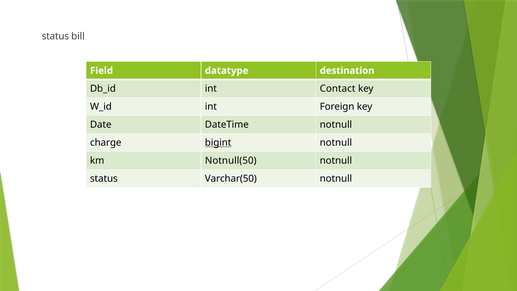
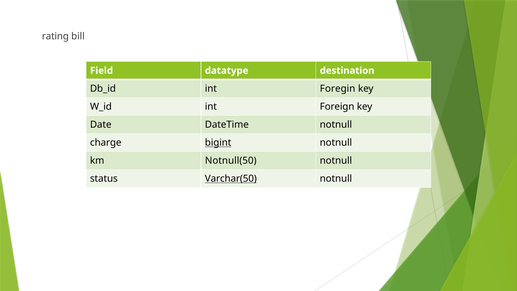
status: status -> rating (55, 36)
Contact: Contact -> Foregin (338, 89)
Varchar(50 underline: none -> present (231, 179)
